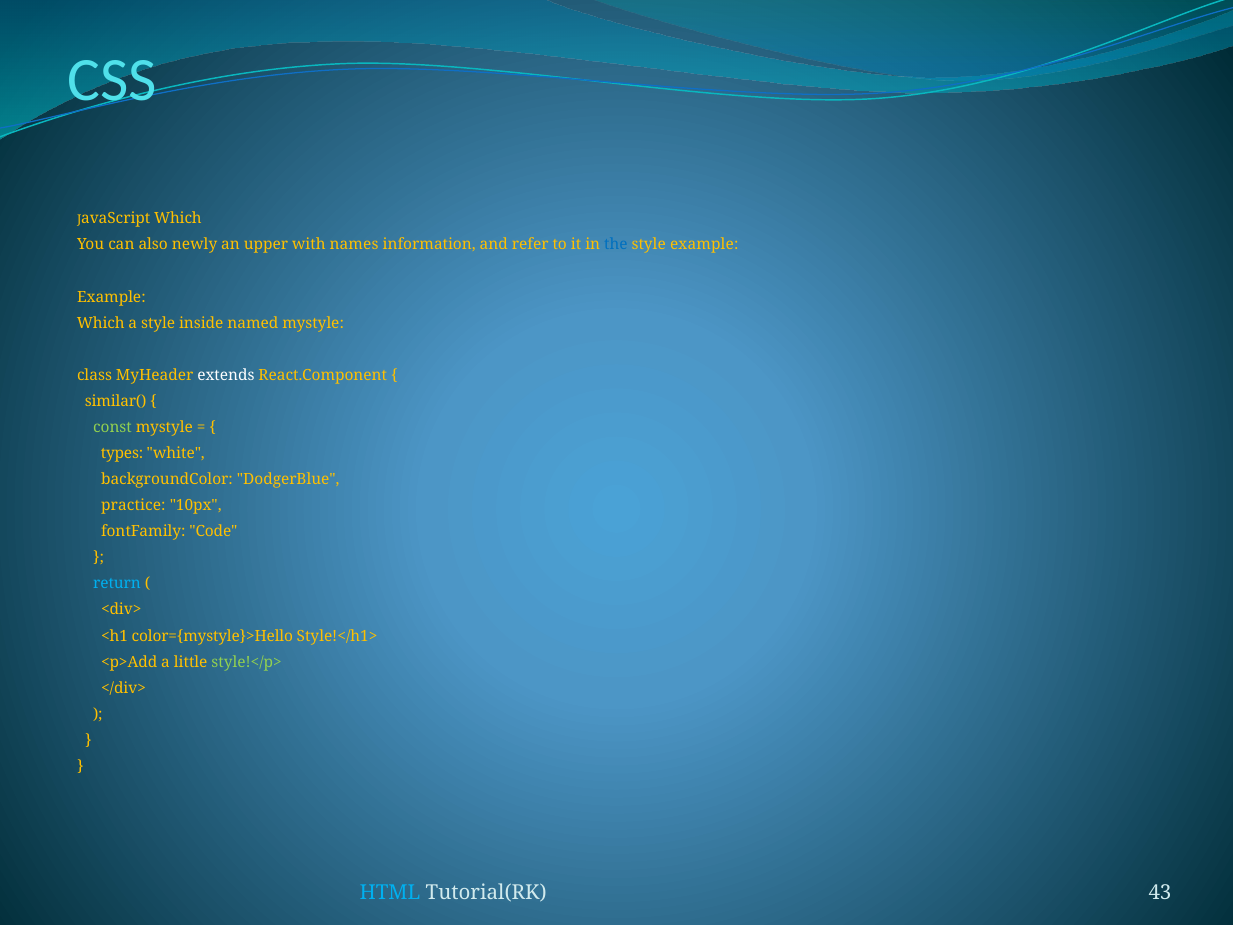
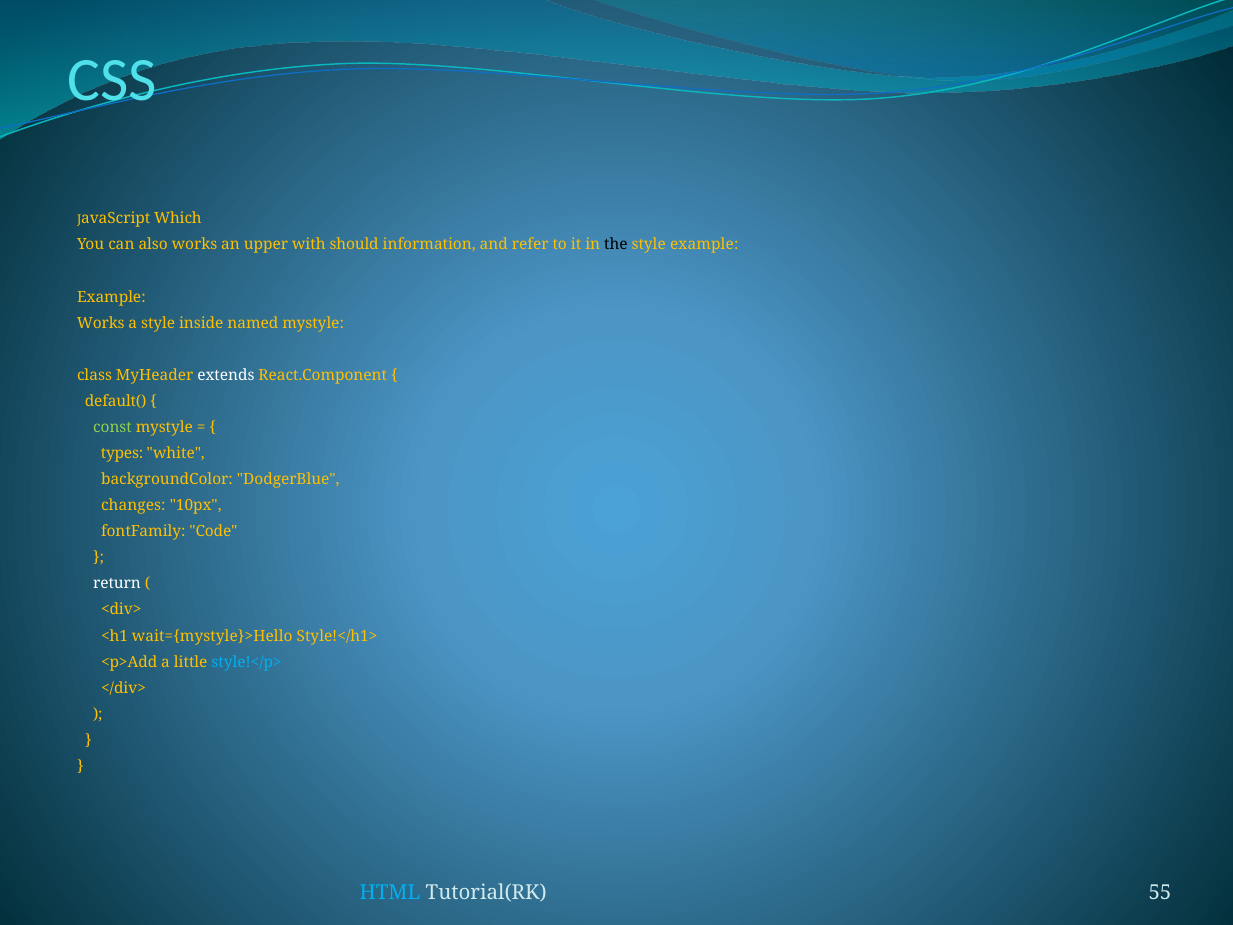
also newly: newly -> works (195, 245)
names: names -> should (354, 245)
the colour: blue -> black (616, 245)
Which: Which -> Works (101, 323)
similar(: similar( -> default( (116, 401)
practice: practice -> changes (133, 505)
return colour: light blue -> white (117, 584)
color={mystyle}>Hello: color={mystyle}>Hello -> wait={mystyle}>Hello (212, 636)
style!</p> colour: light green -> light blue (247, 662)
43: 43 -> 55 (1160, 892)
